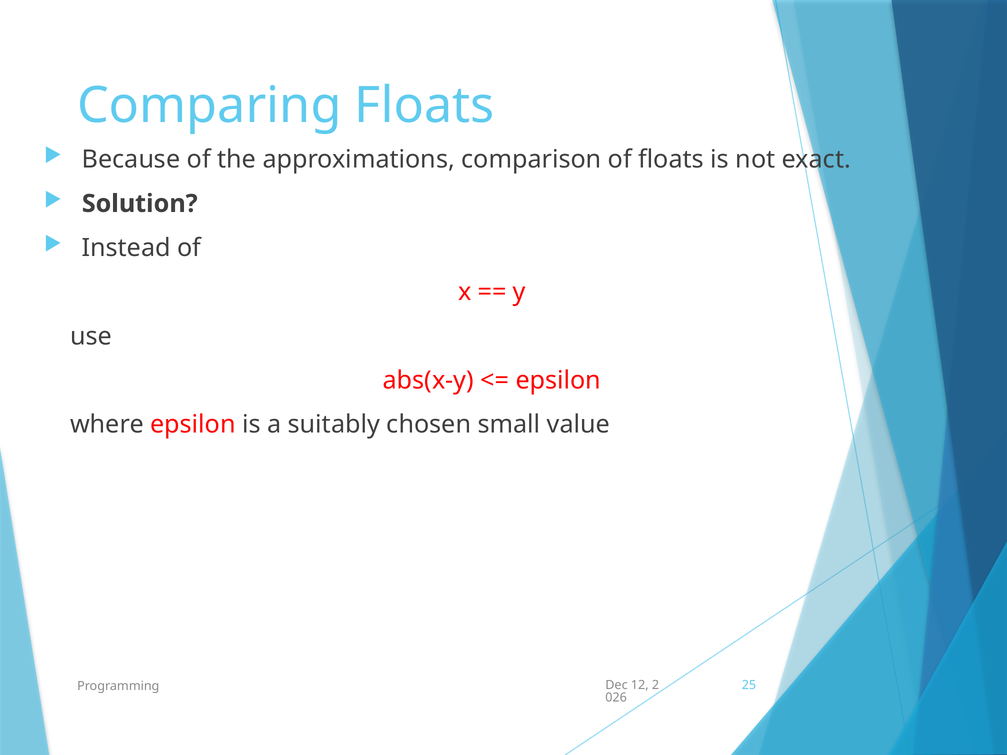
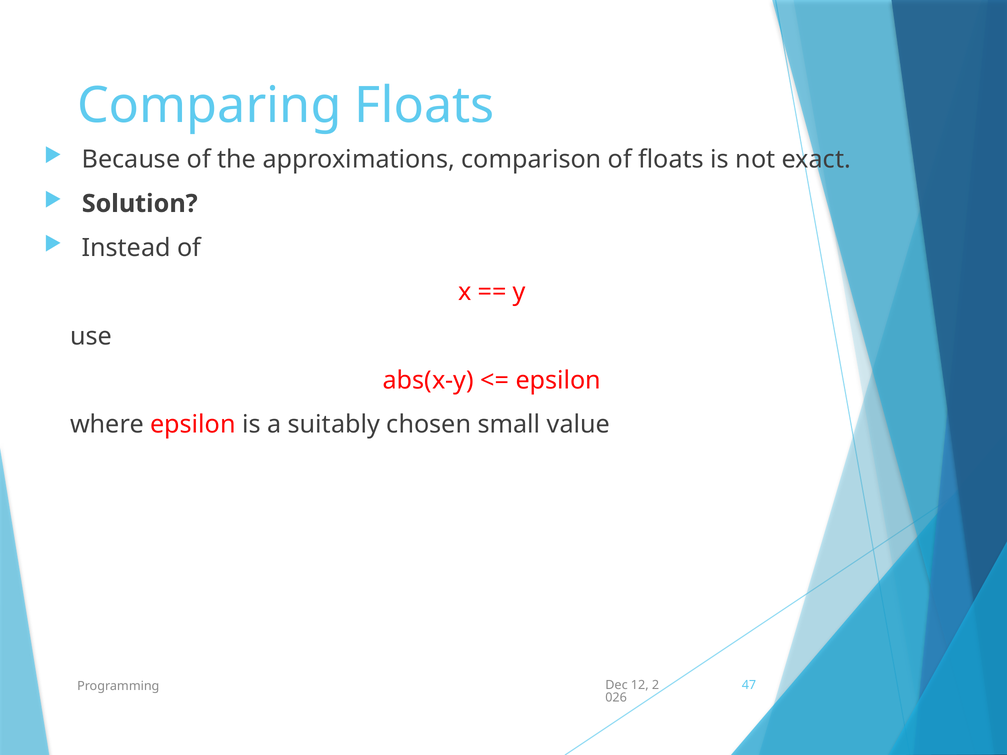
25: 25 -> 47 (749, 685)
